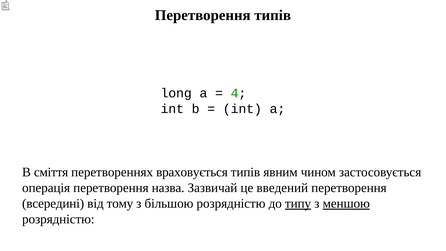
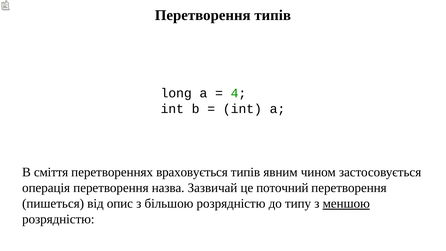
введений: введений -> поточний (282, 188)
всередині: всередині -> пишеться (53, 203)
тому: тому -> опис (120, 203)
типу underline: present -> none (298, 203)
